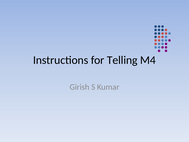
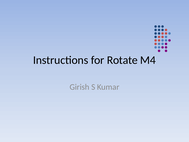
Telling: Telling -> Rotate (122, 60)
